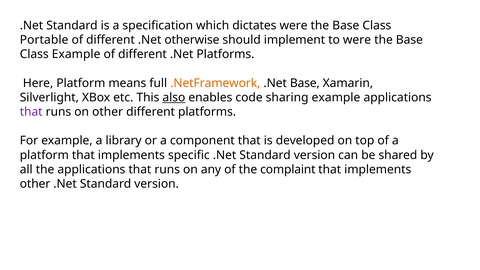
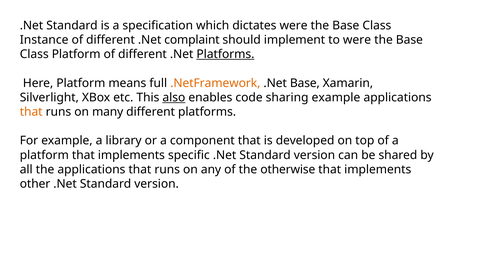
Portable: Portable -> Instance (44, 40)
otherwise: otherwise -> complaint (192, 40)
Class Example: Example -> Platform (76, 54)
Platforms underline: none -> present (225, 54)
that colour: purple -> orange (31, 112)
on other: other -> many (108, 112)
complaint: complaint -> otherwise (288, 169)
